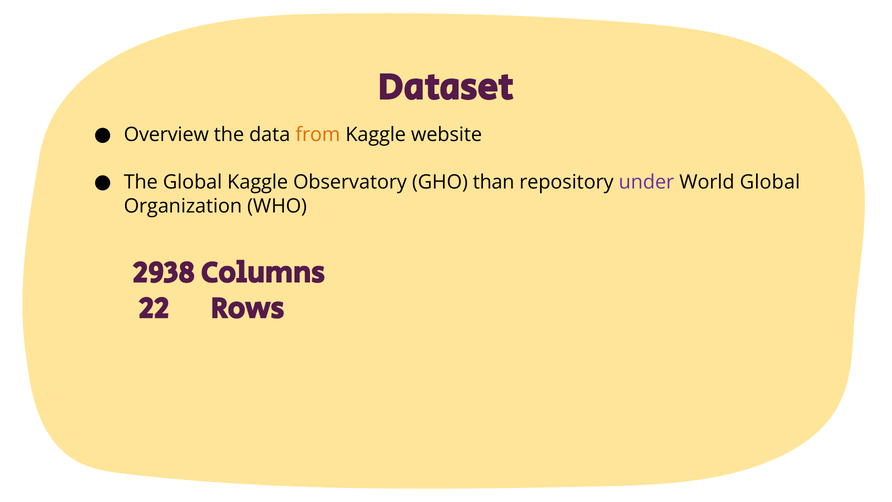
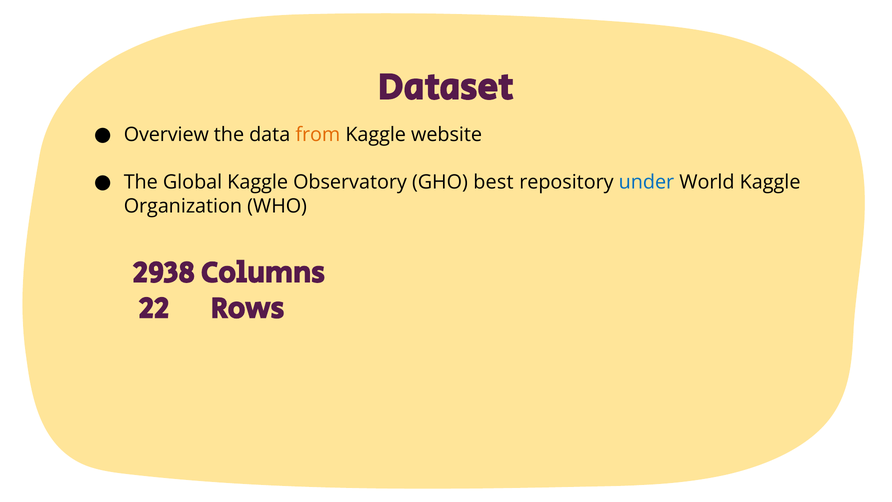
than: than -> best (493, 182)
under colour: purple -> blue (646, 182)
World Global: Global -> Kaggle (770, 182)
